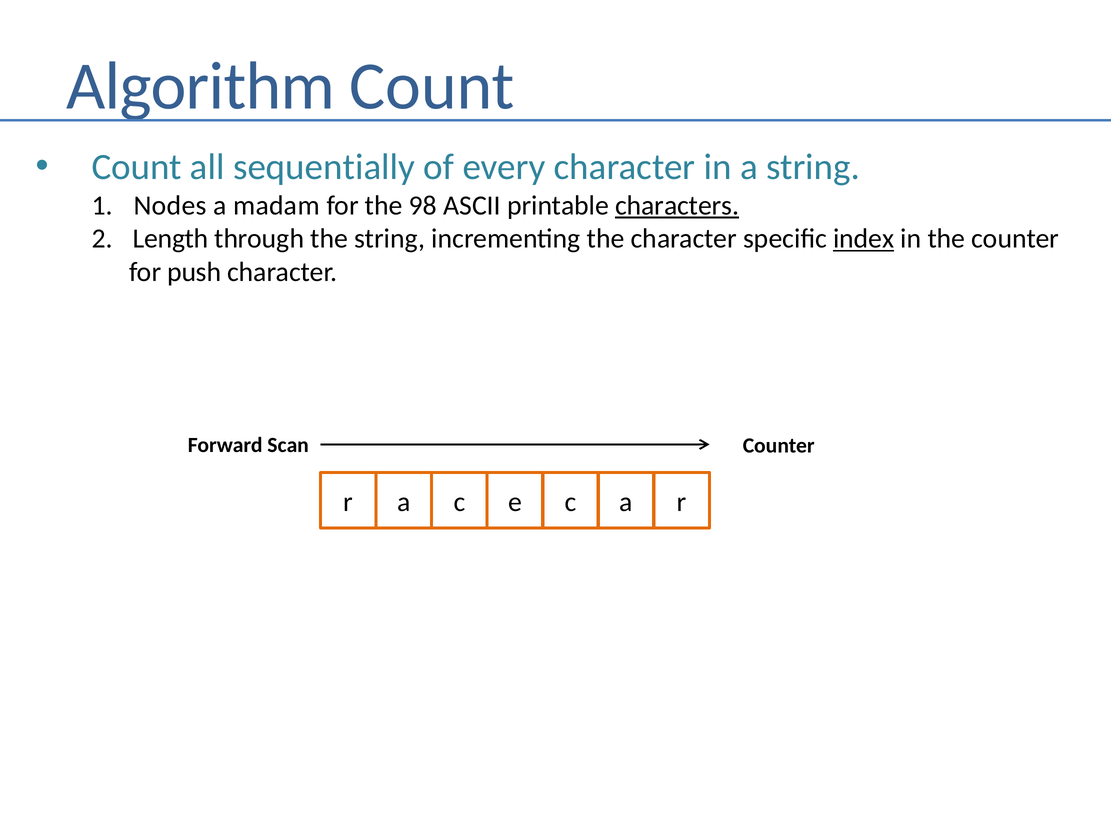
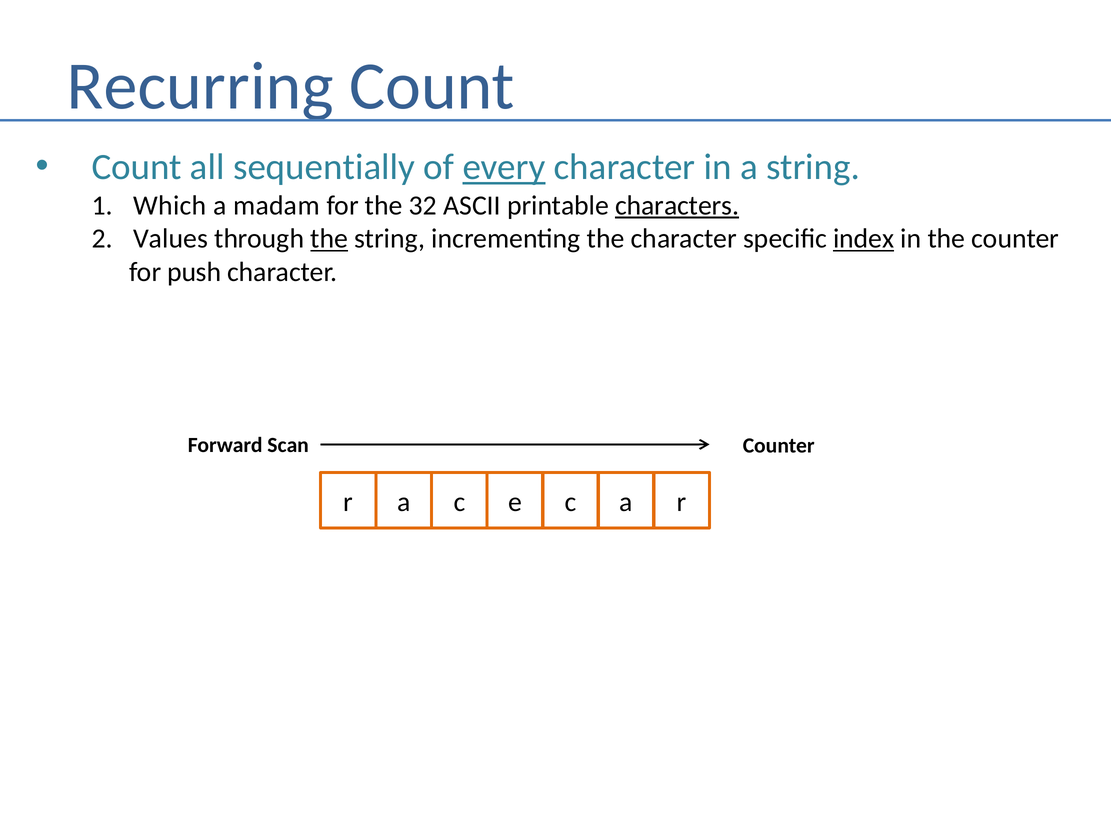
Algorithm: Algorithm -> Recurring (200, 86)
every underline: none -> present (504, 167)
Nodes: Nodes -> Which (170, 206)
98: 98 -> 32 (423, 206)
Length: Length -> Values (171, 239)
the underline: none -> present (329, 239)
